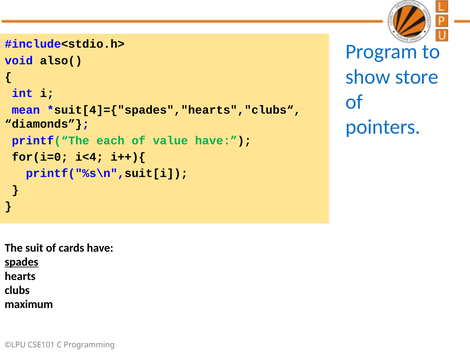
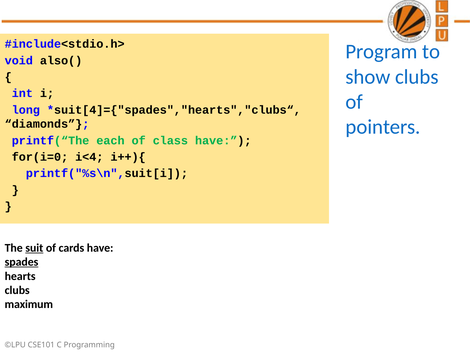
show store: store -> clubs (417, 77)
mean: mean -> long (26, 110)
value: value -> class (170, 140)
suit underline: none -> present (34, 248)
